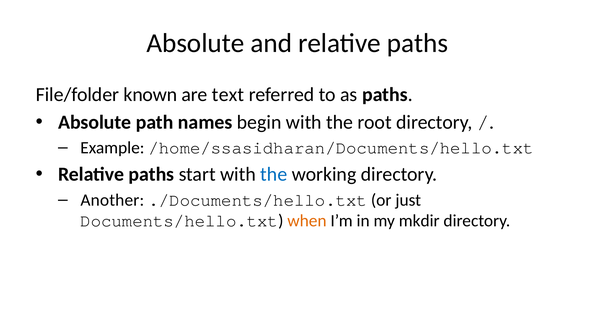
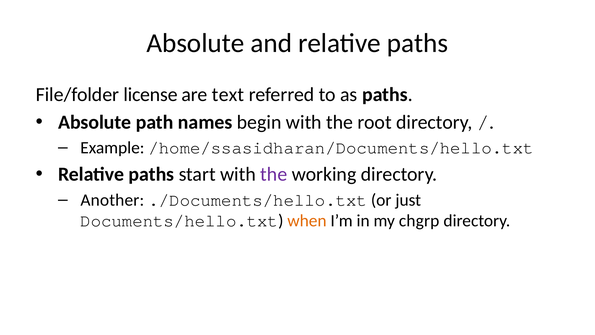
known: known -> license (150, 94)
the colour: blue -> purple (274, 174)
mkdir: mkdir -> chgrp (419, 221)
